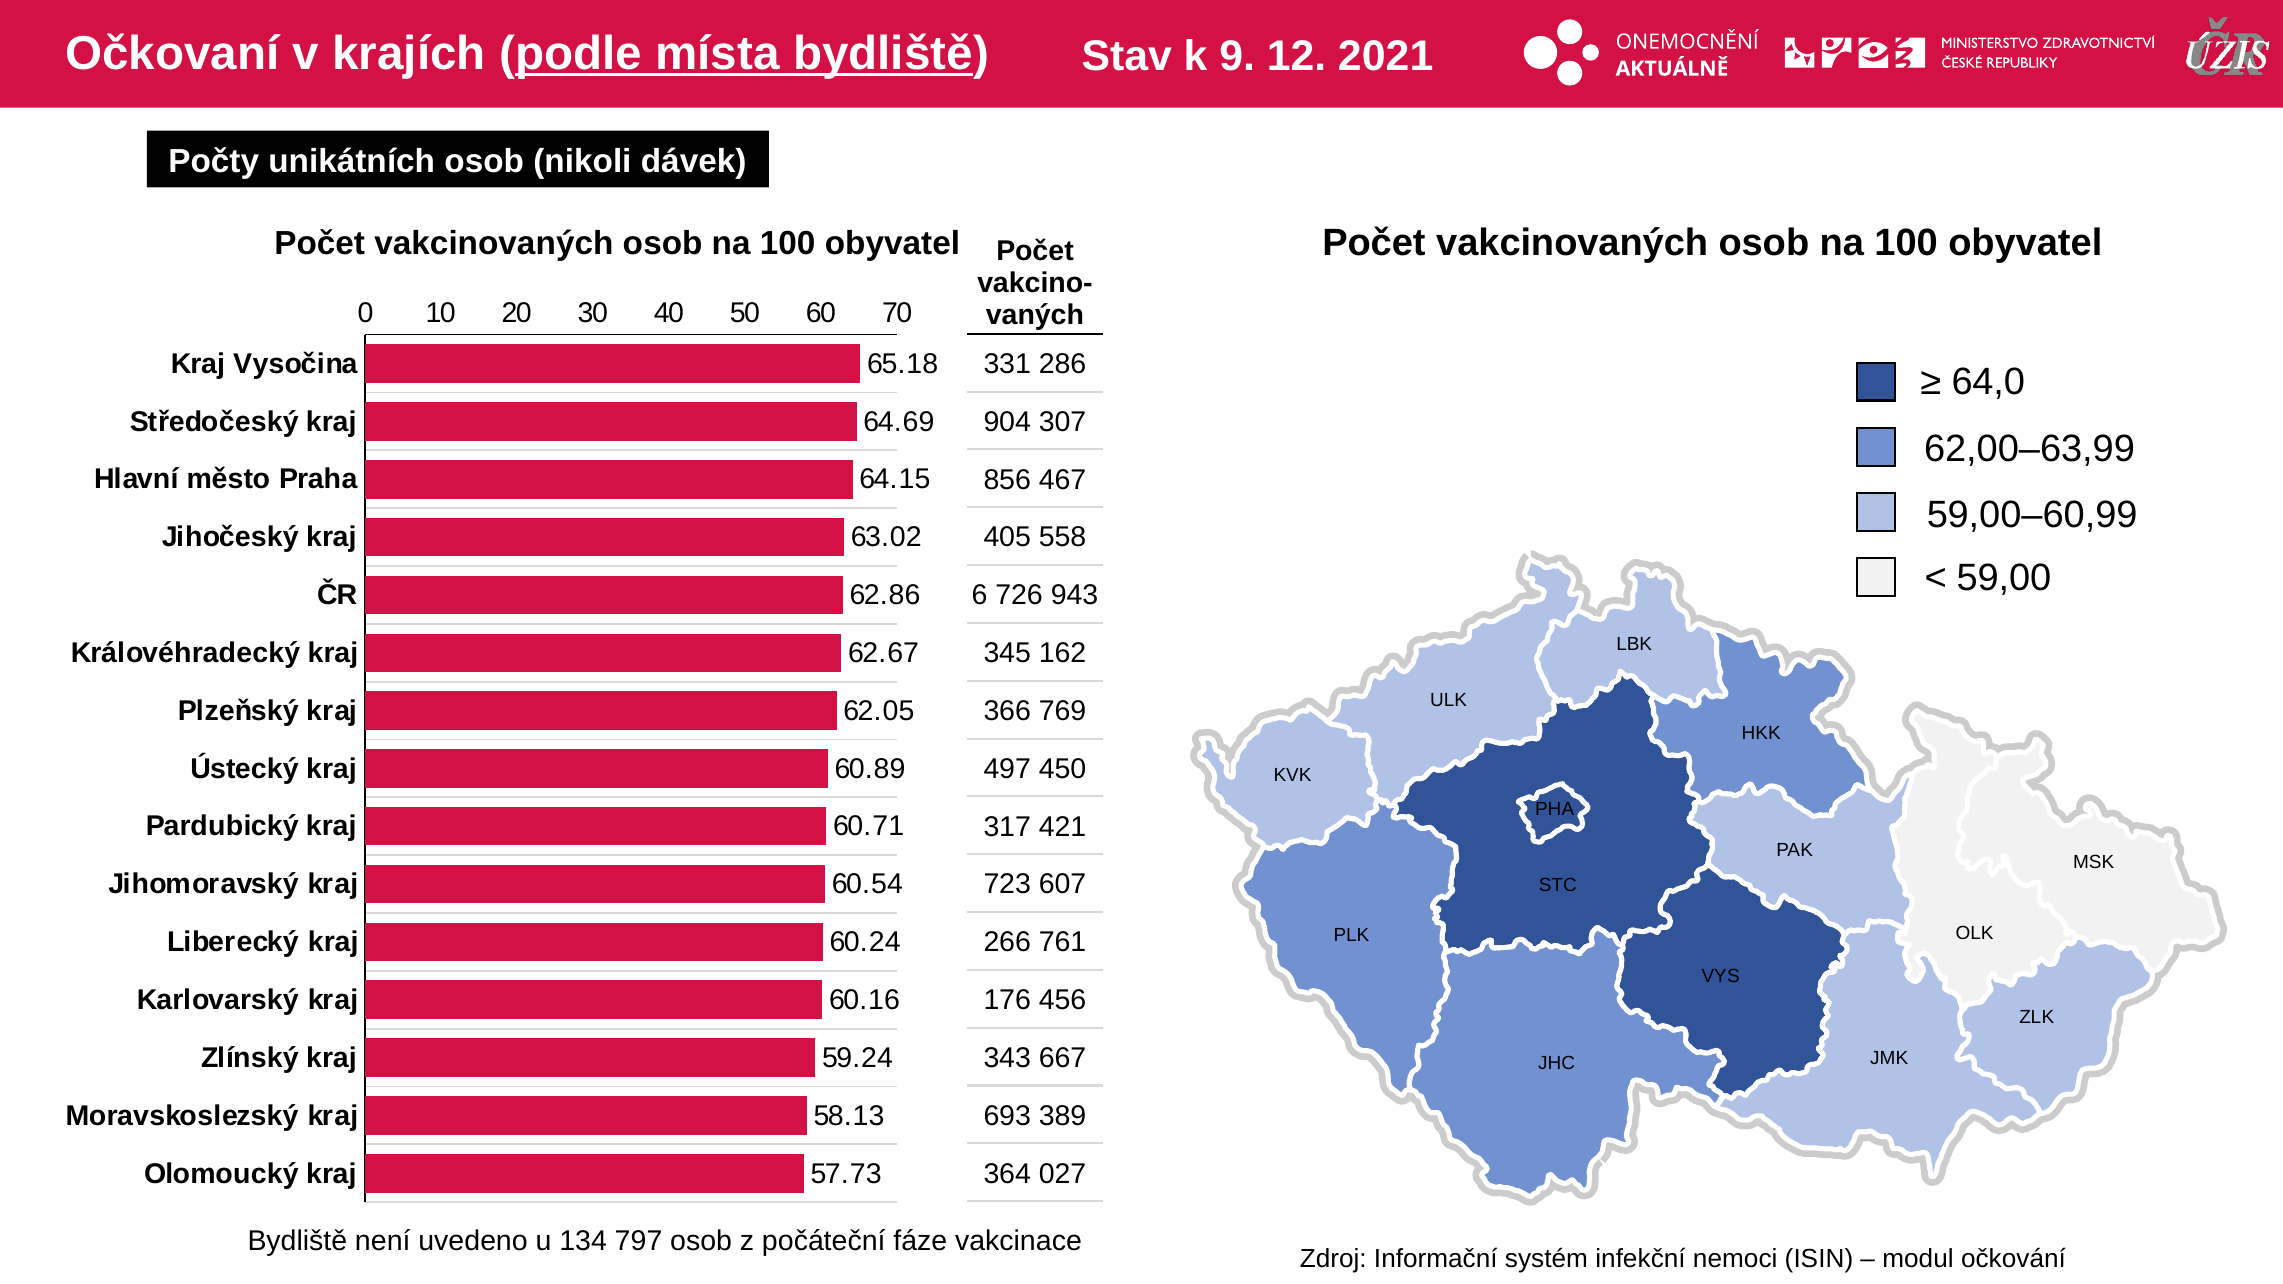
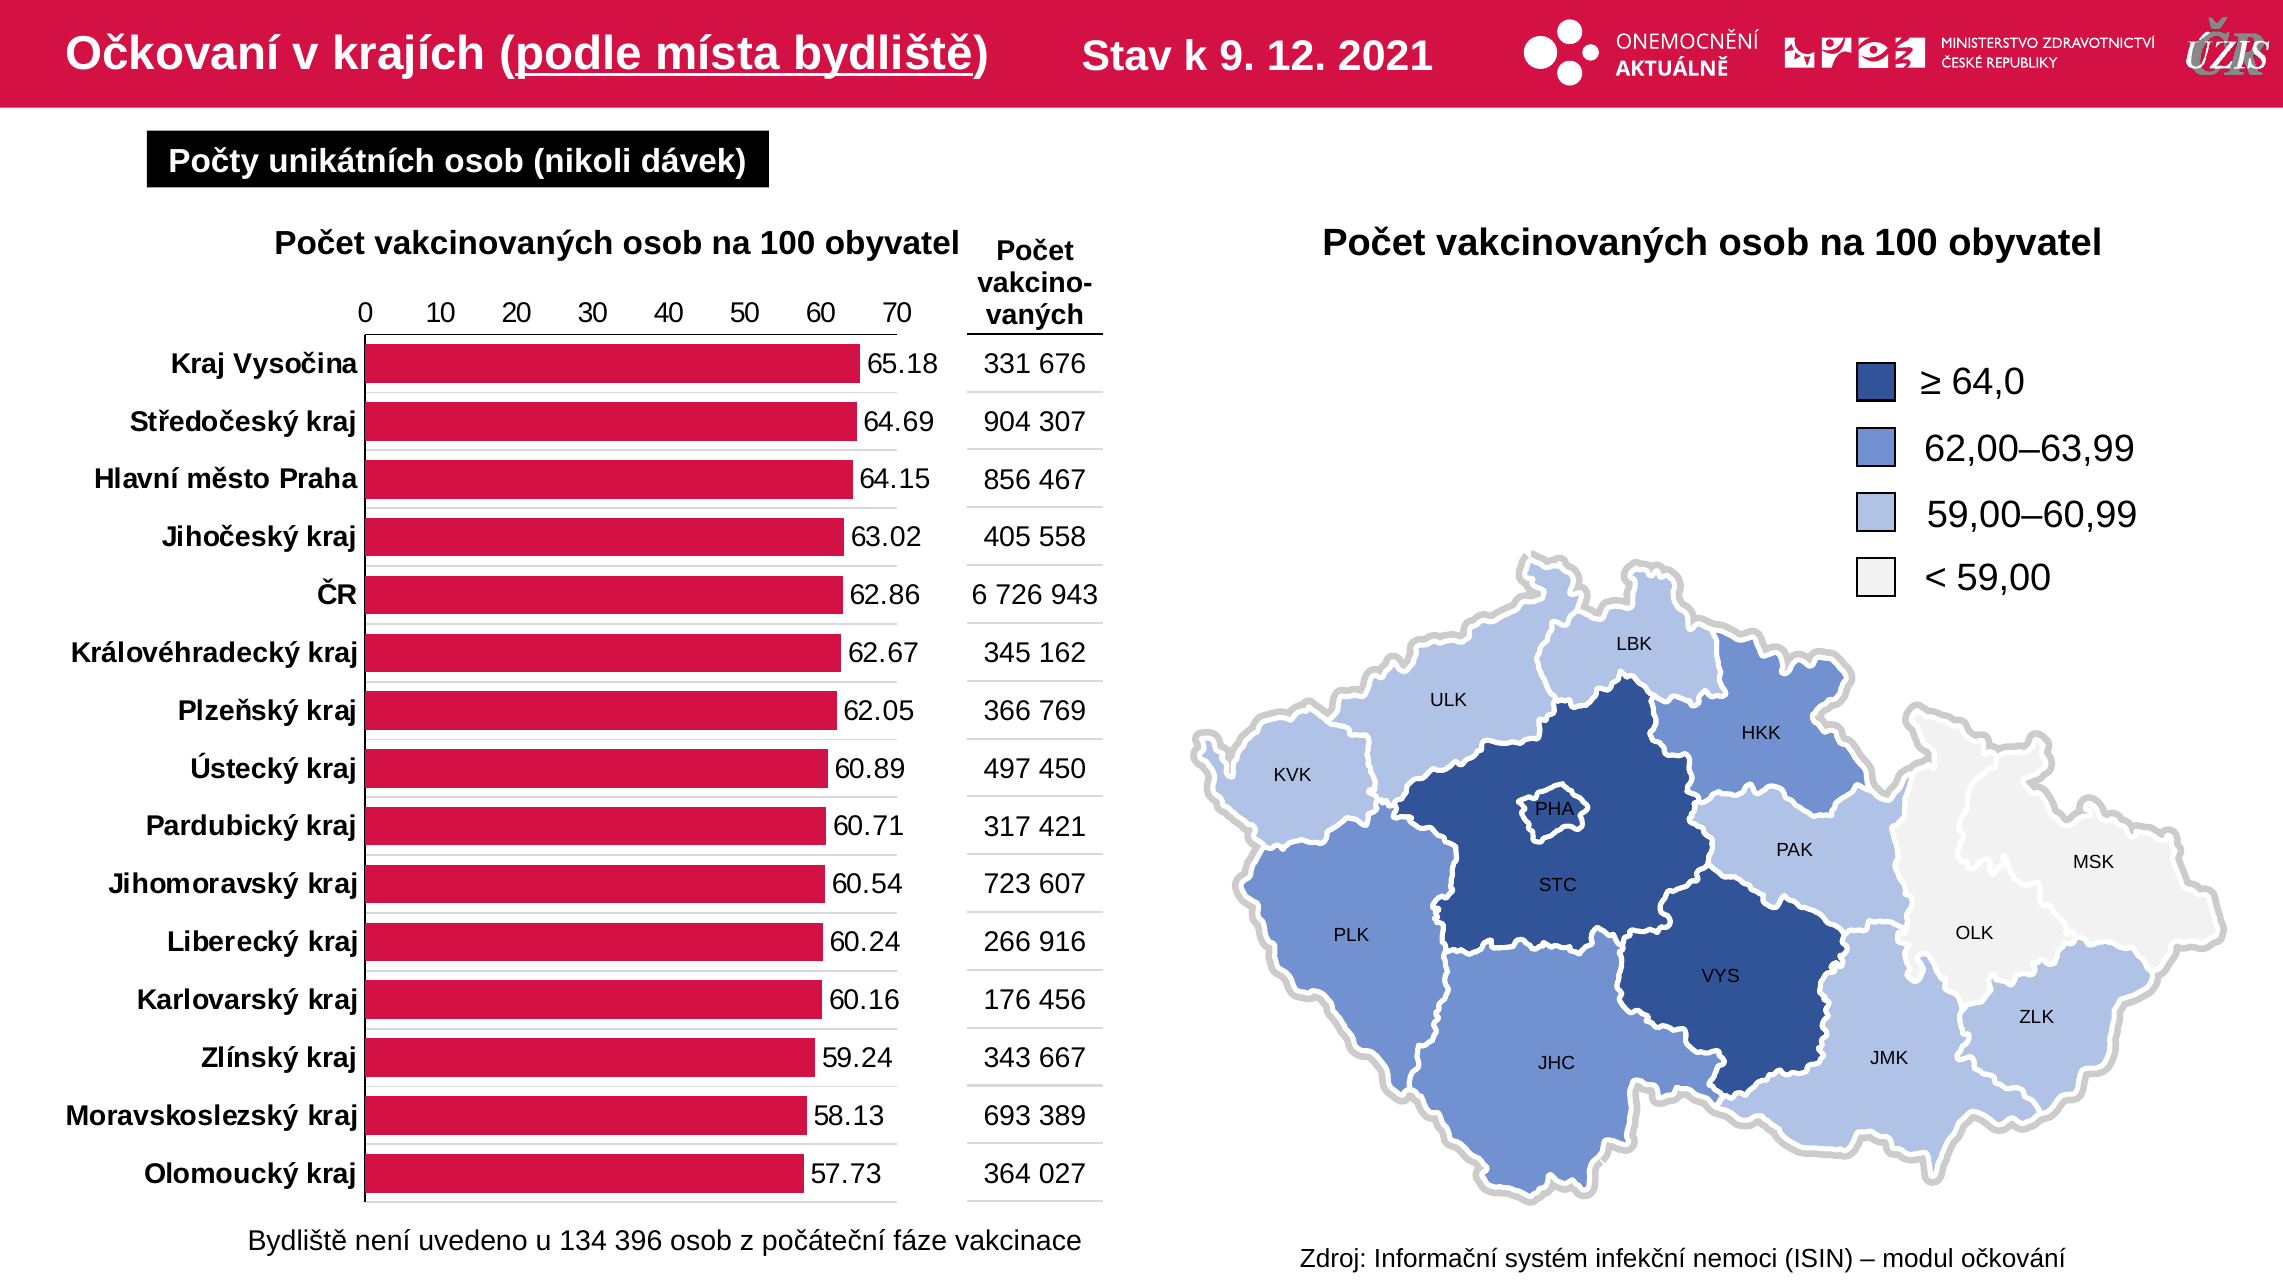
286: 286 -> 676 (1063, 364)
761: 761 -> 916 (1063, 942)
797: 797 -> 396 (639, 1241)
